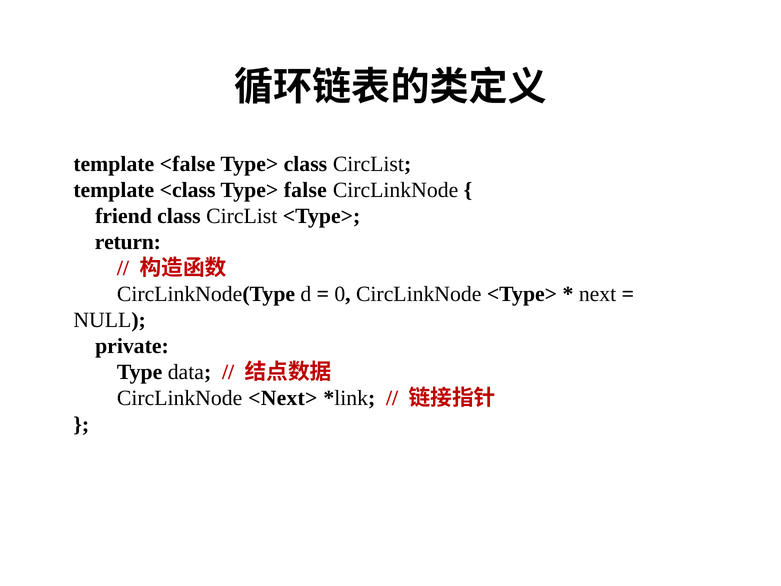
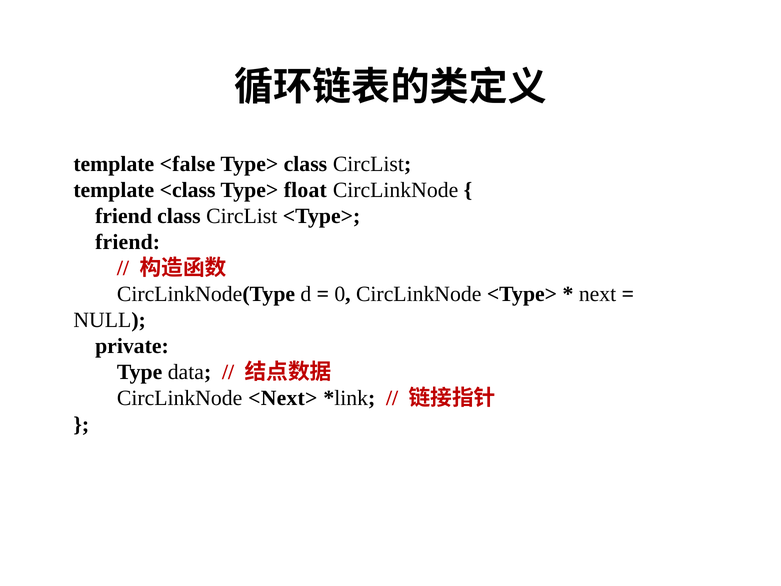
false: false -> float (305, 190)
return: return -> friend (128, 242)
